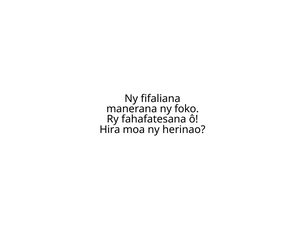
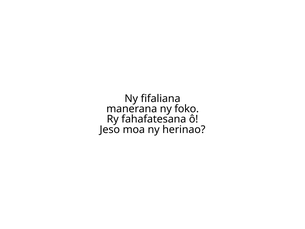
Hira: Hira -> Jeso (110, 129)
